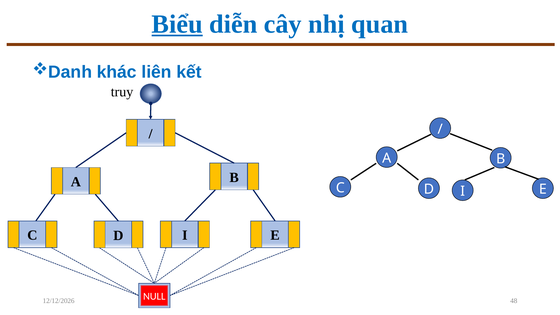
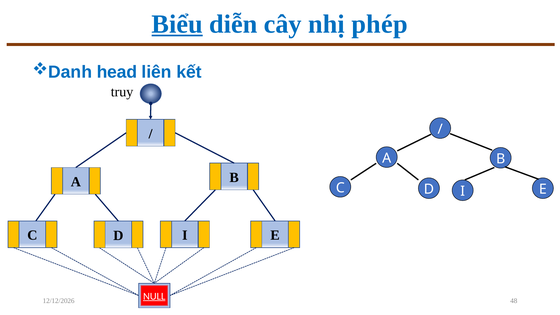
quan: quan -> phép (380, 24)
khác: khác -> head (117, 72)
NULL underline: none -> present (154, 296)
